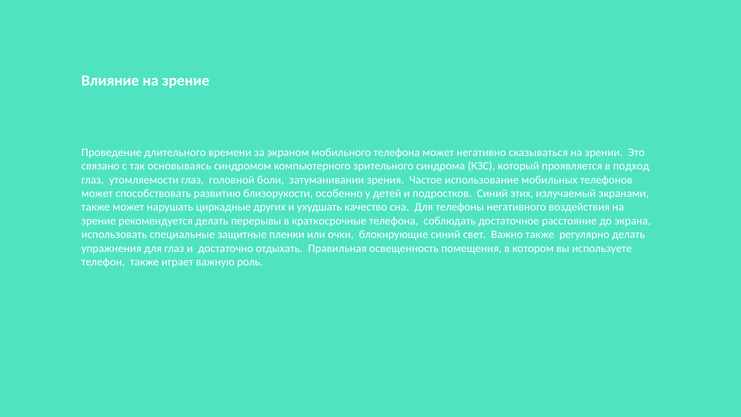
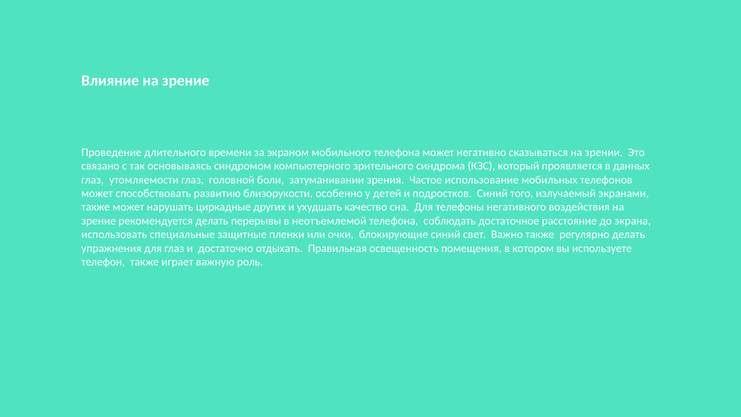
подход: подход -> данных (631, 166)
этих: этих -> того (522, 193)
краткосрочные: краткосрочные -> неотъемлемой (329, 221)
